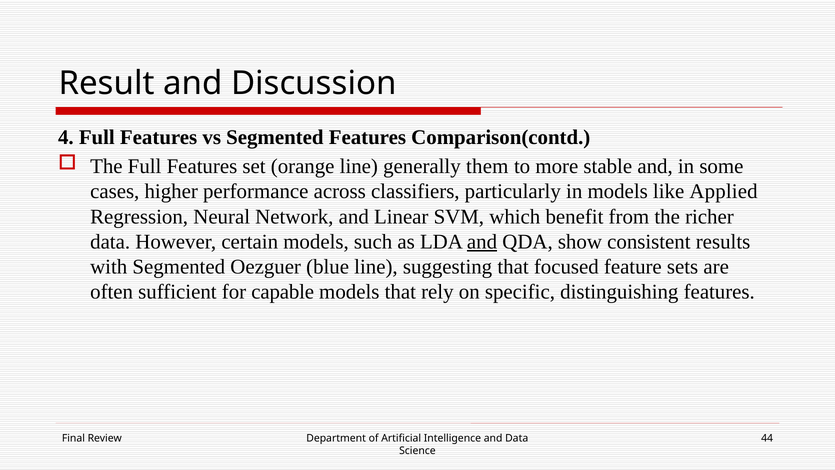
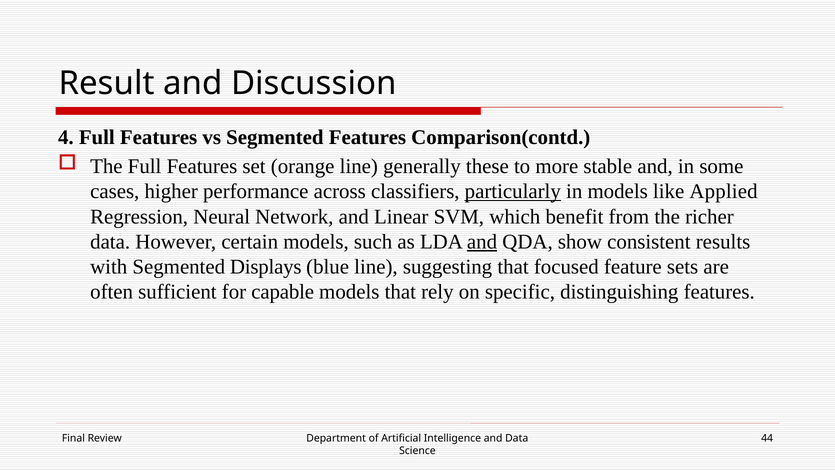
them: them -> these (487, 166)
particularly underline: none -> present (513, 191)
Oezguer: Oezguer -> Displays (266, 267)
